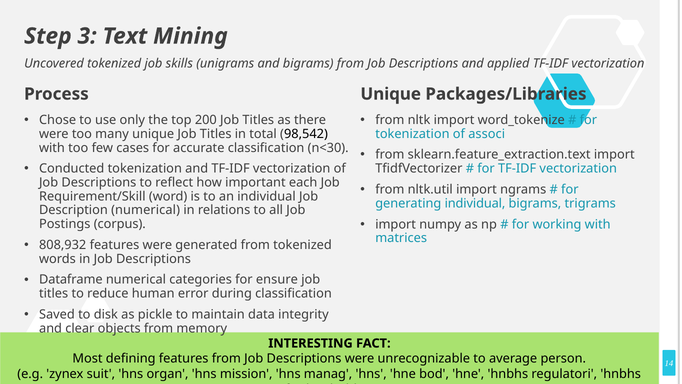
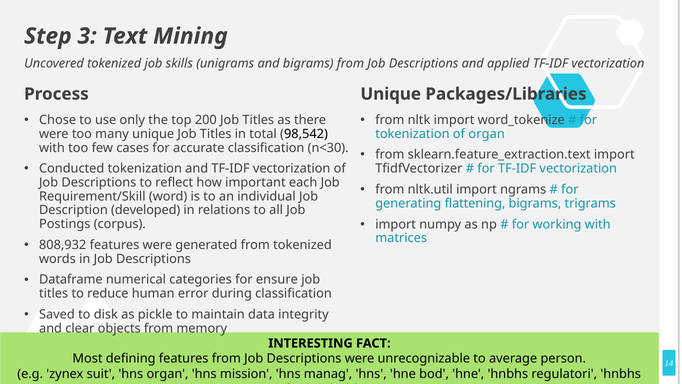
of associ: associ -> organ (487, 134)
generating individual: individual -> flattening (475, 203)
Description numerical: numerical -> developed (146, 210)
